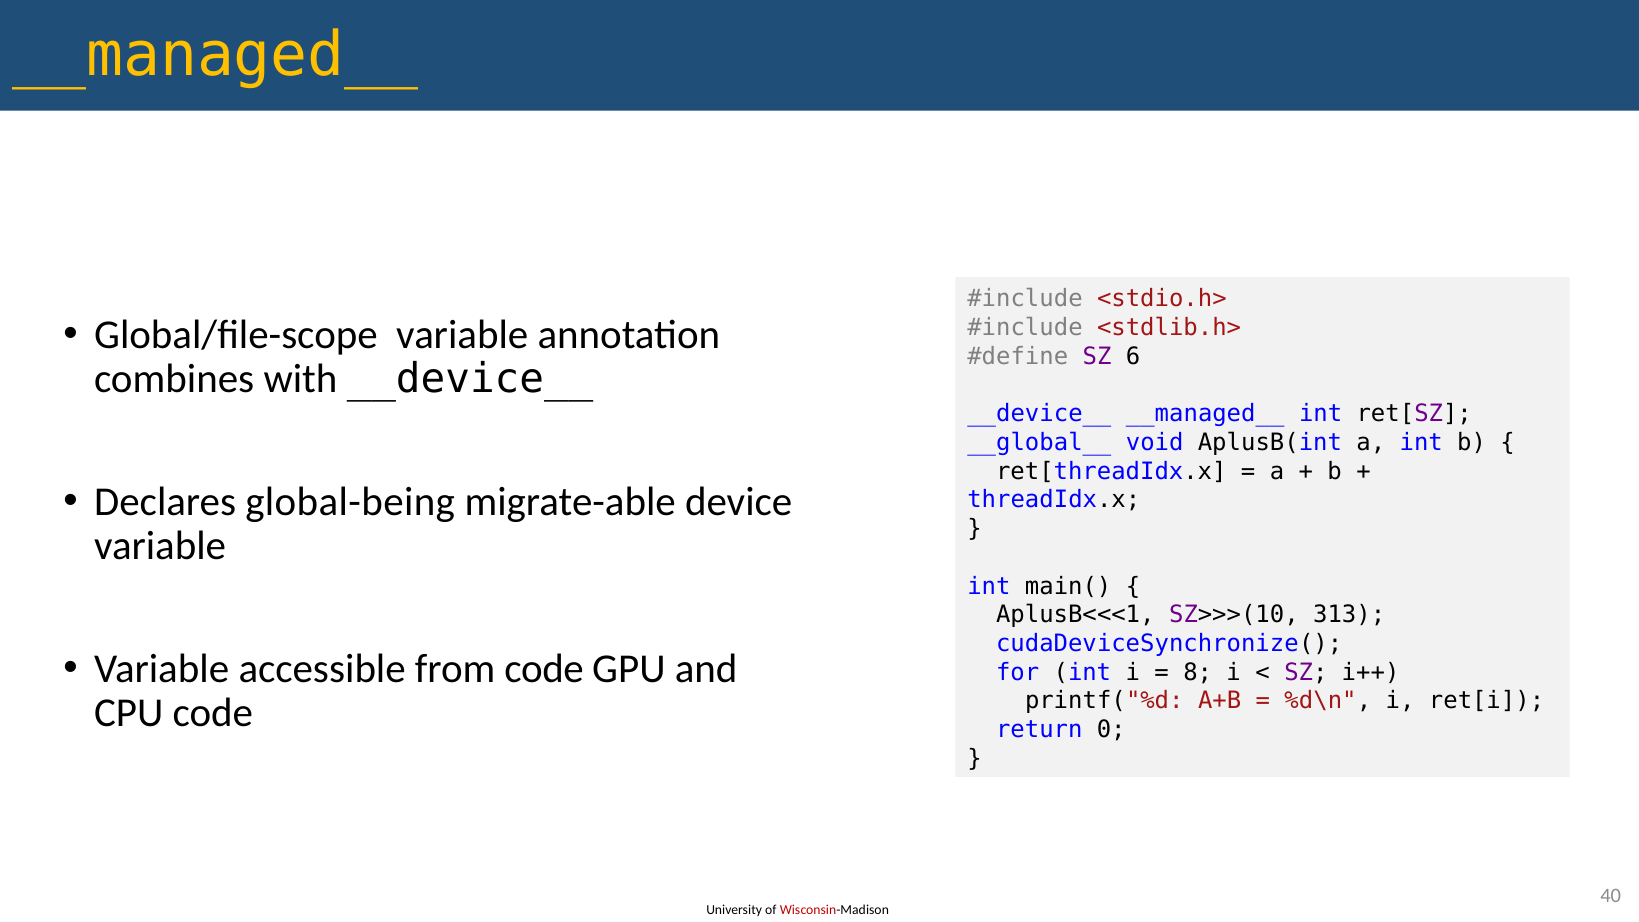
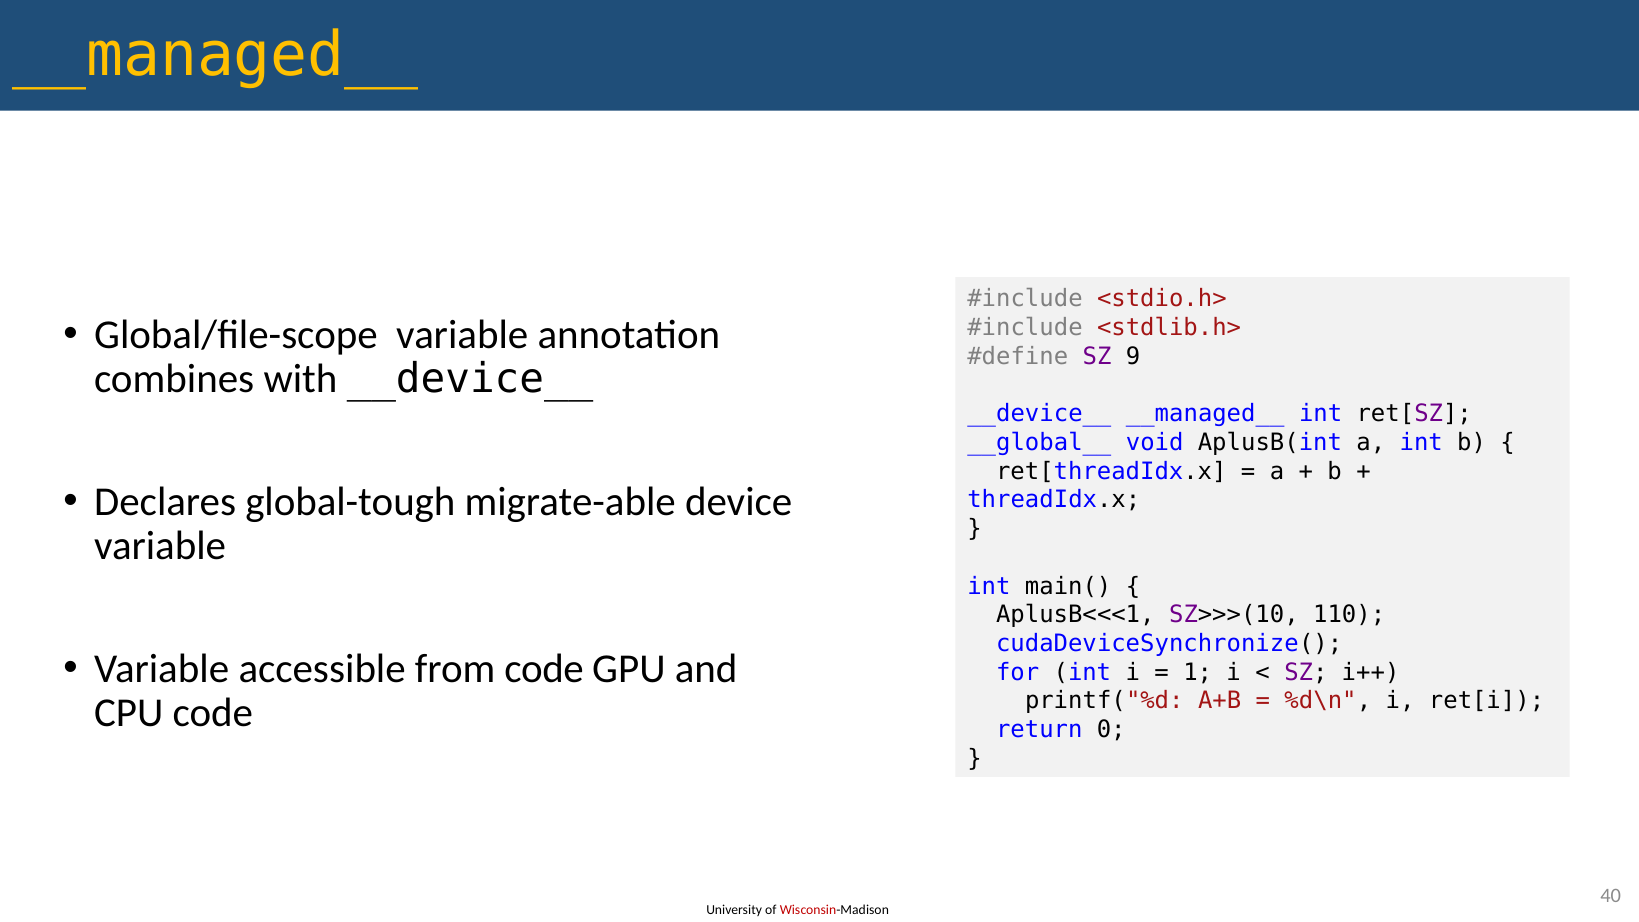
6: 6 -> 9 (1133, 356)
global-being: global-being -> global-tough (350, 502)
313: 313 -> 110 (1349, 615)
8: 8 -> 1 (1198, 672)
